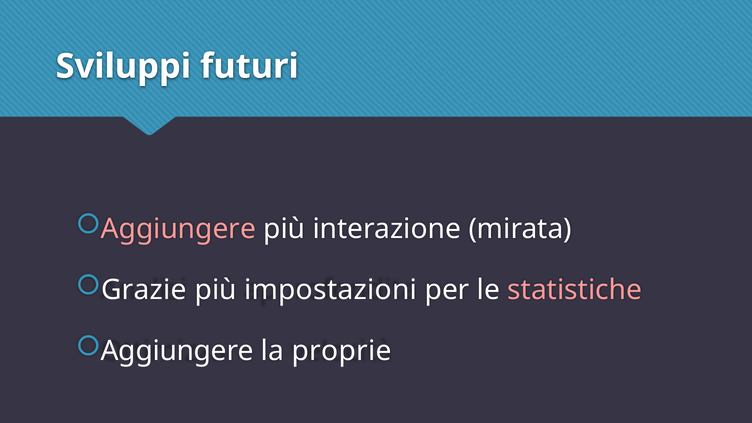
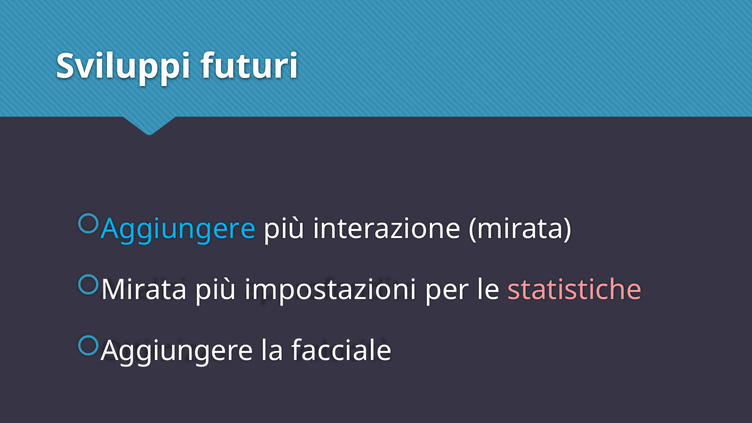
Aggiungere colour: pink -> light blue (178, 229)
Grazie: Grazie -> Mirata (144, 290)
proprie: proprie -> facciale (342, 351)
